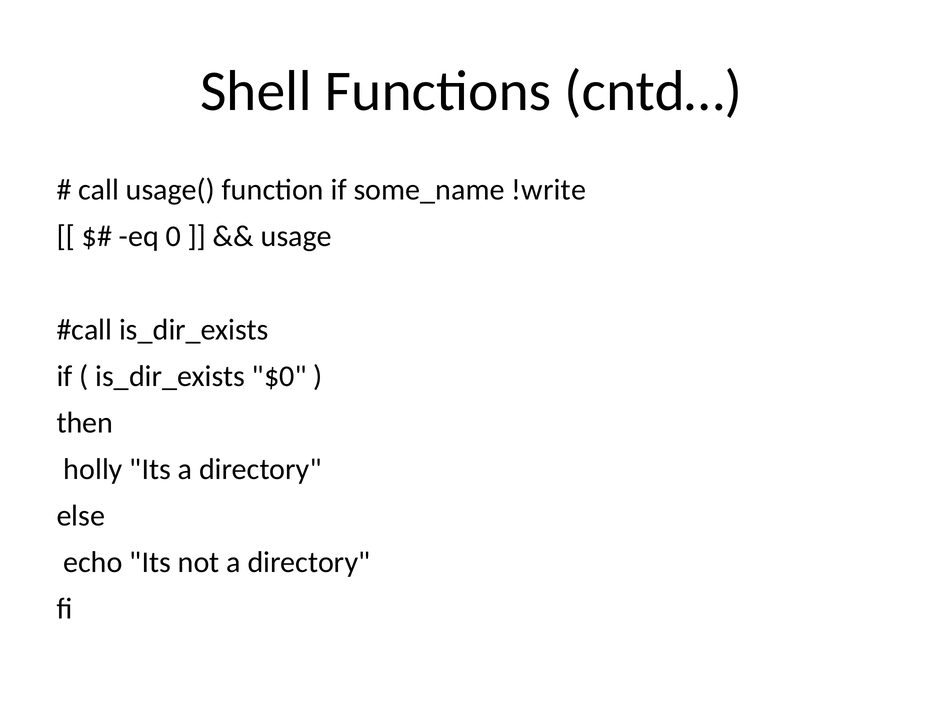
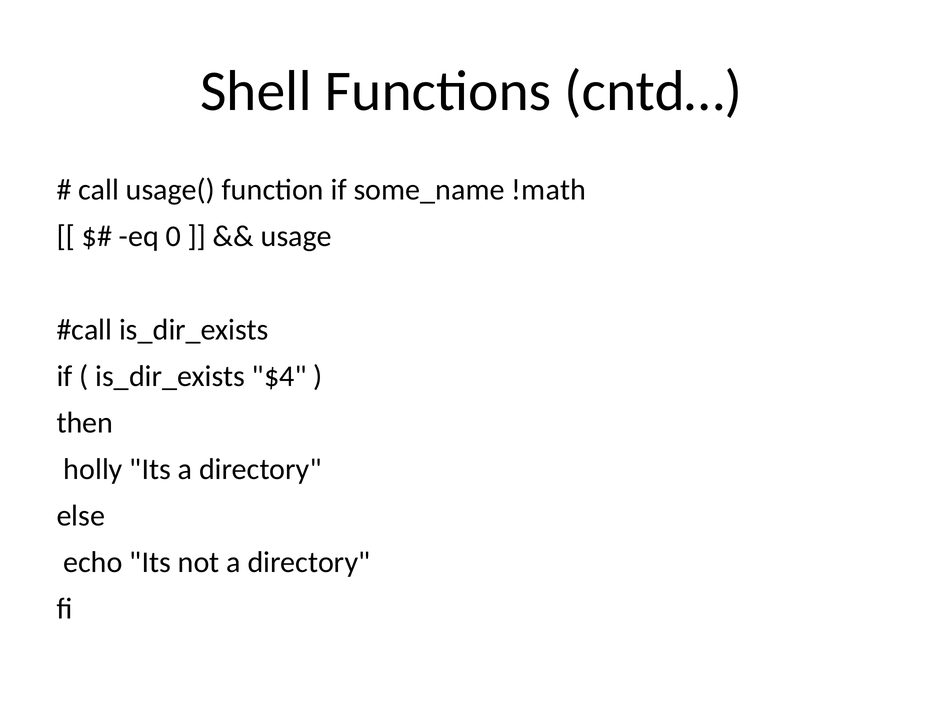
!write: !write -> !math (549, 190)
$0: $0 -> $4 (279, 376)
